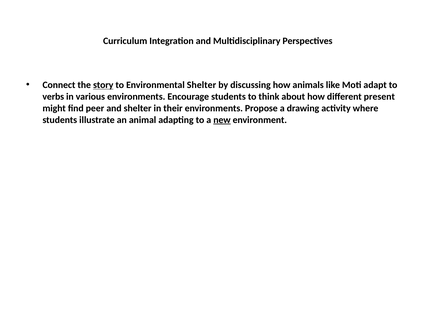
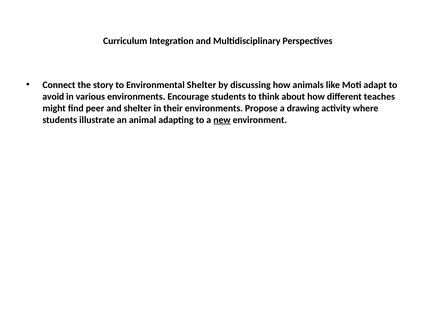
story underline: present -> none (103, 85)
verbs: verbs -> avoid (53, 97)
present: present -> teaches (379, 97)
